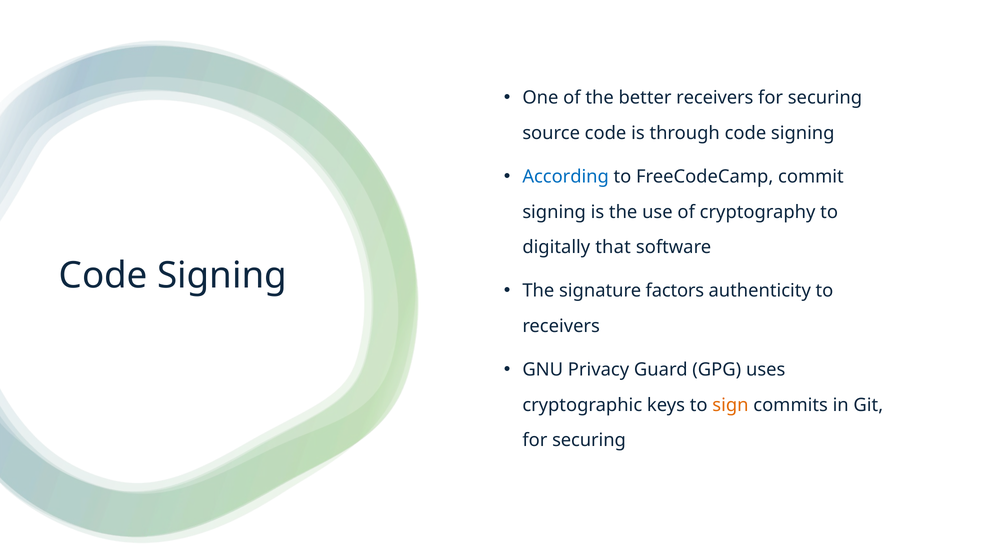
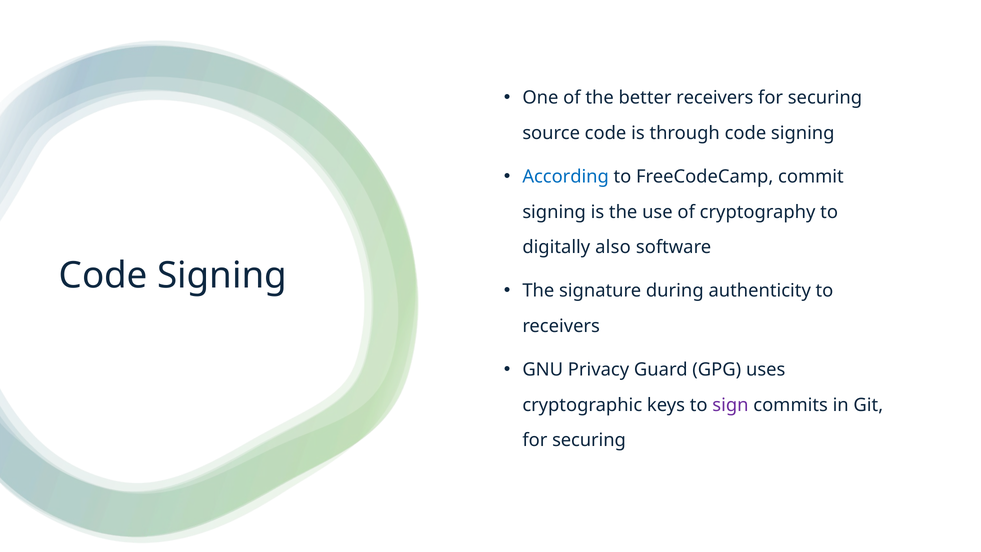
that: that -> also (613, 247)
factors: factors -> during (675, 291)
sign colour: orange -> purple (730, 405)
